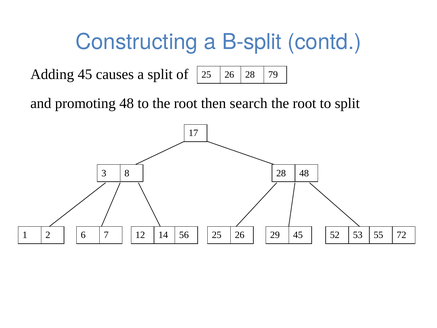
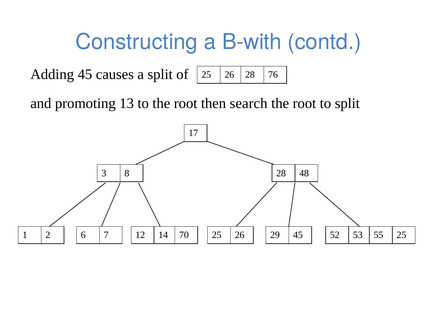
B-split: B-split -> B-with (252, 42)
79: 79 -> 76 (273, 75)
promoting 48: 48 -> 13 (127, 103)
56: 56 -> 70 (184, 235)
55 72: 72 -> 25 (401, 235)
